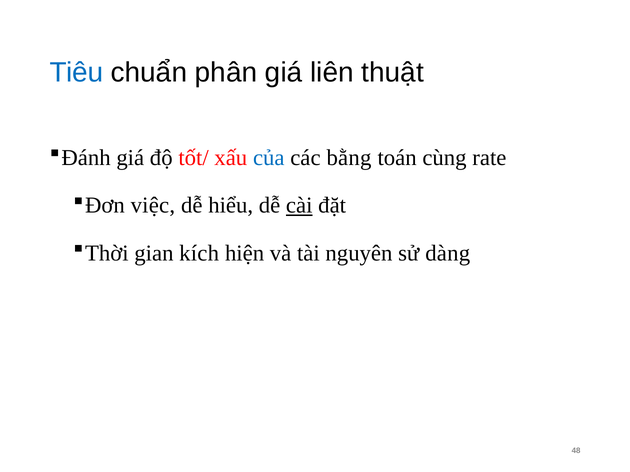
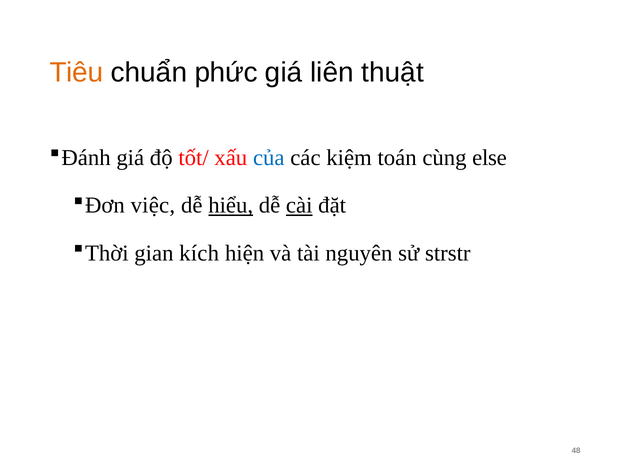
Tiêu colour: blue -> orange (76, 73)
phân: phân -> phức (226, 73)
bằng: bằng -> kiệm (349, 158)
rate: rate -> else (489, 158)
hiểu underline: none -> present (231, 206)
dàng: dàng -> strstr (448, 253)
